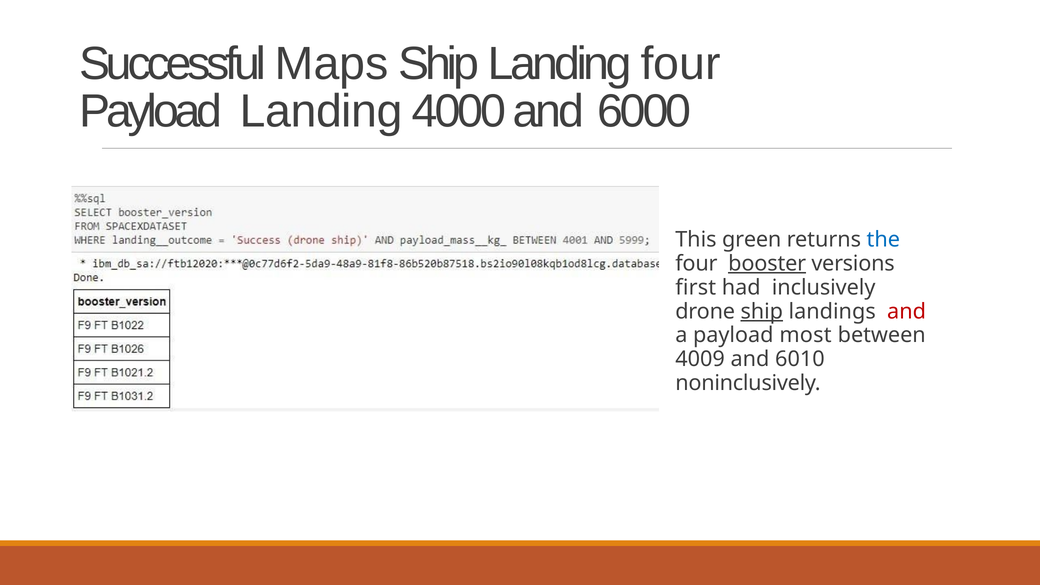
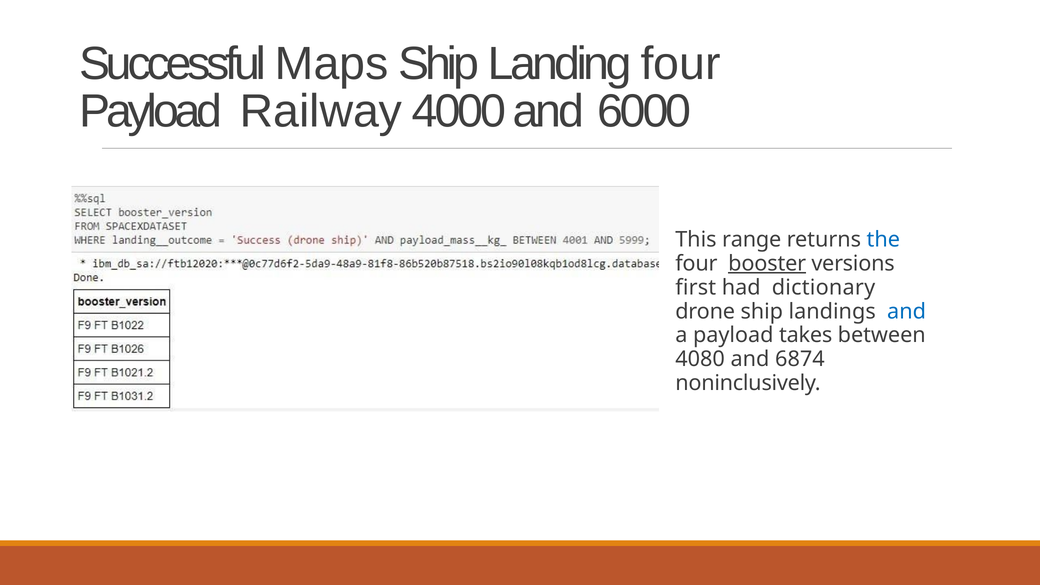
Payload Landing: Landing -> Railway (321, 112)
green: green -> range (752, 240)
inclusively: inclusively -> dictionary (823, 287)
ship underline: present -> none (762, 311)
and colour: red -> blue (907, 311)
most: most -> takes (806, 335)
4009: 4009 -> 4080 (700, 359)
6010: 6010 -> 6874 (800, 359)
